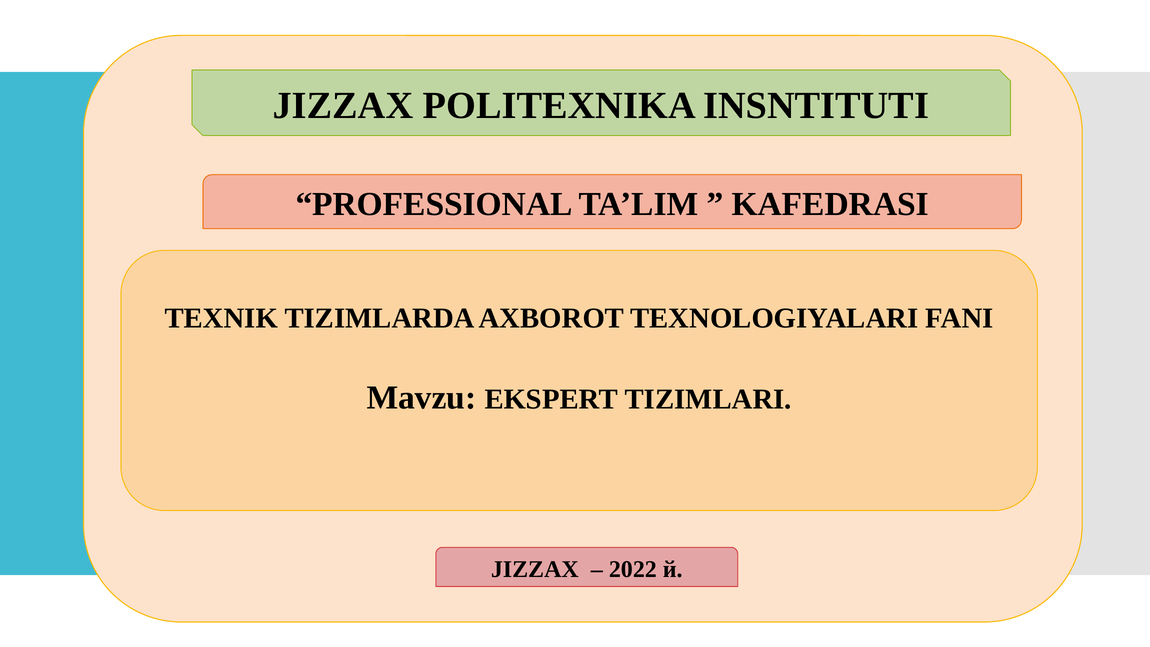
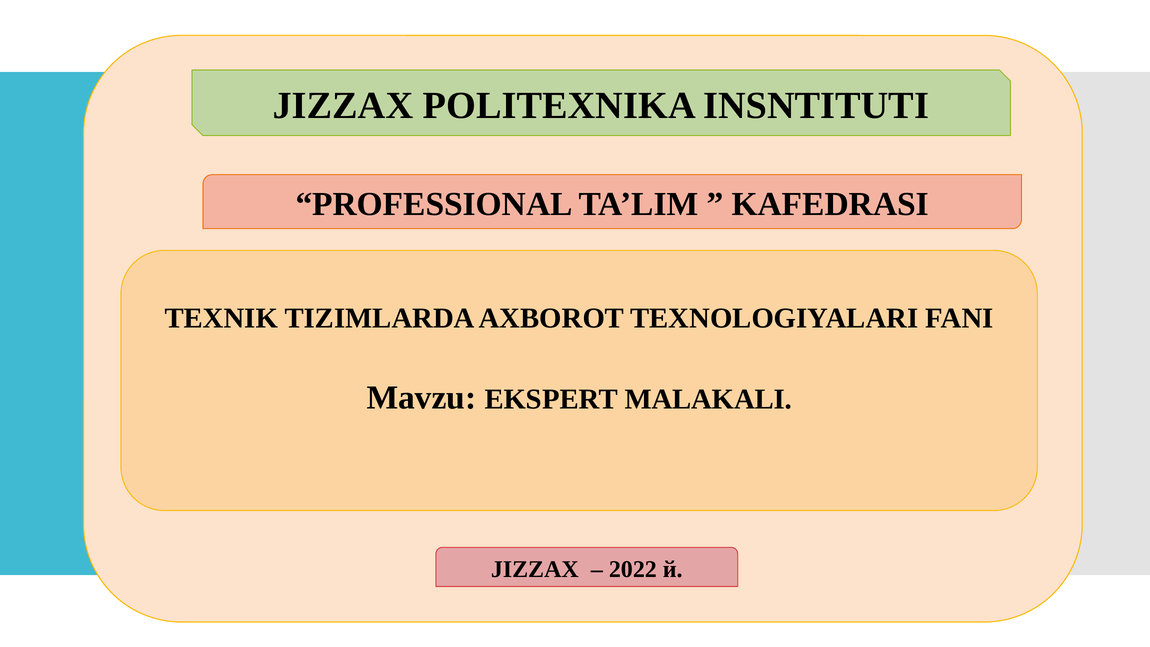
TIZIMLARI: TIZIMLARI -> MALAKALI (708, 399)
